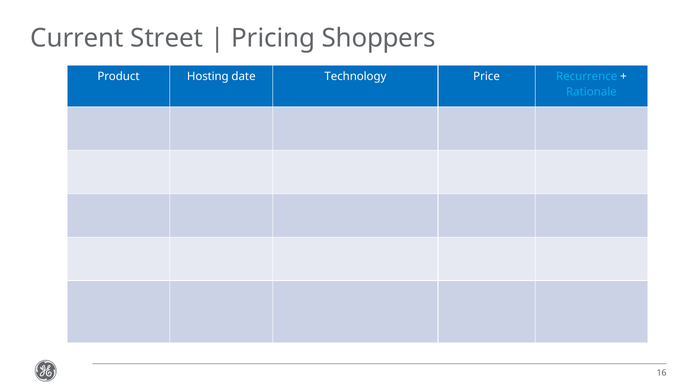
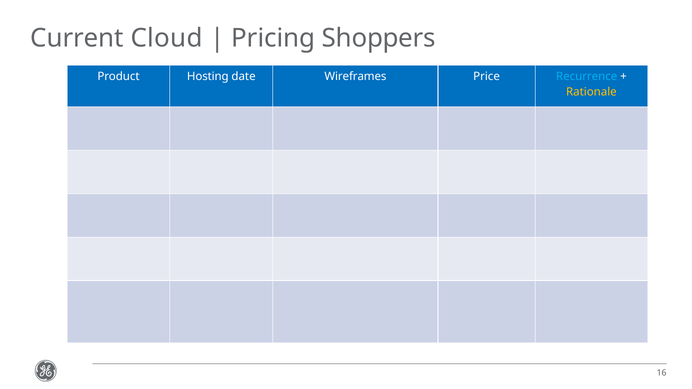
Street: Street -> Cloud (167, 38)
Technology: Technology -> Wireframes (355, 76)
Rationale colour: light blue -> yellow (591, 92)
